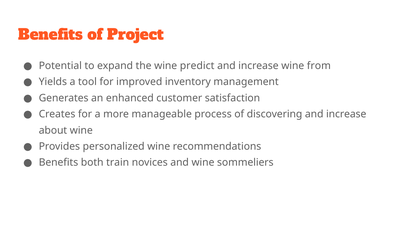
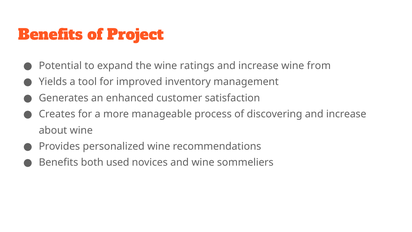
predict: predict -> ratings (197, 66)
train: train -> used (118, 162)
